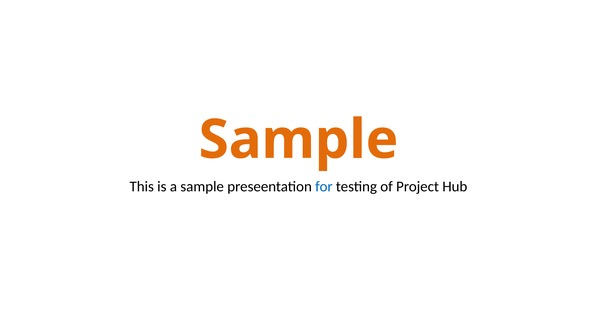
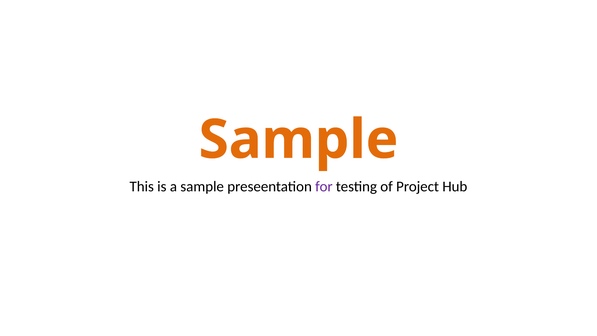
for colour: blue -> purple (324, 187)
